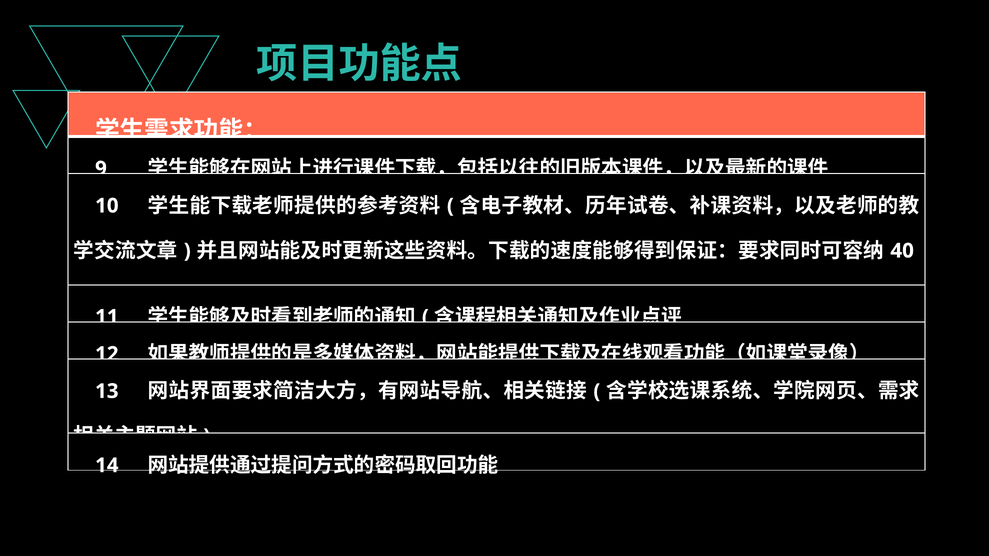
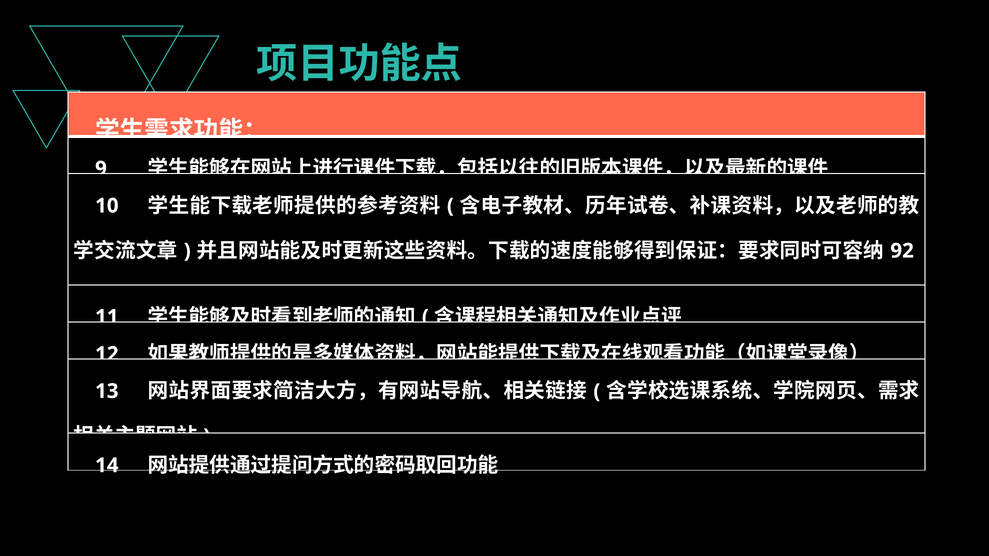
40: 40 -> 92 (902, 251)
